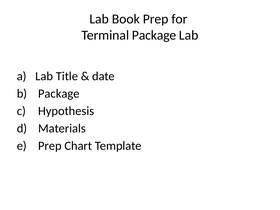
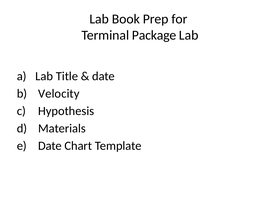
Package: Package -> Velocity (59, 94)
Prep: Prep -> Date (50, 146)
